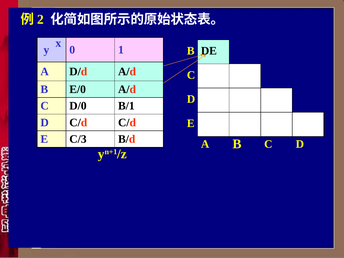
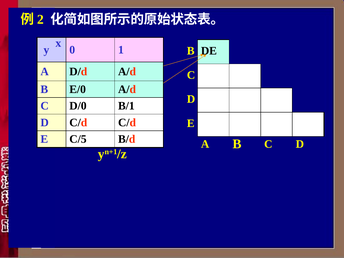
C/3: C/3 -> C/5 (78, 139)
